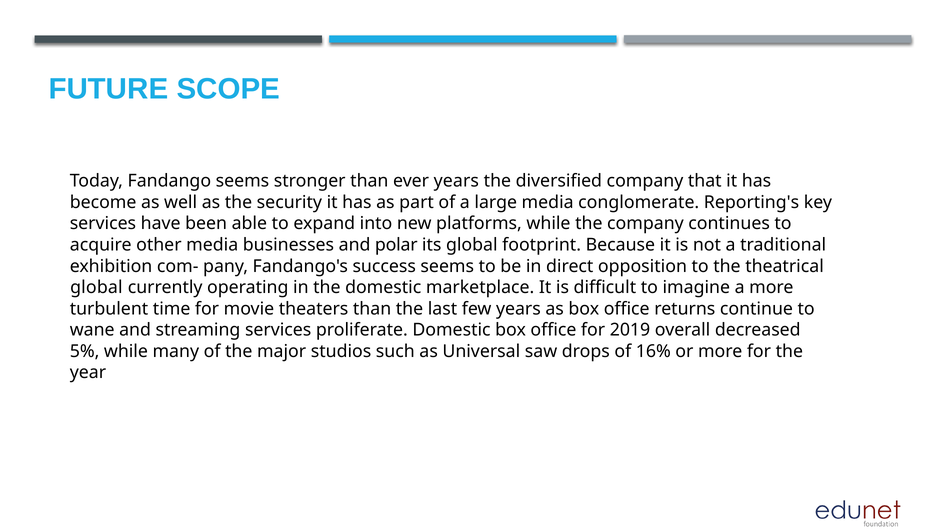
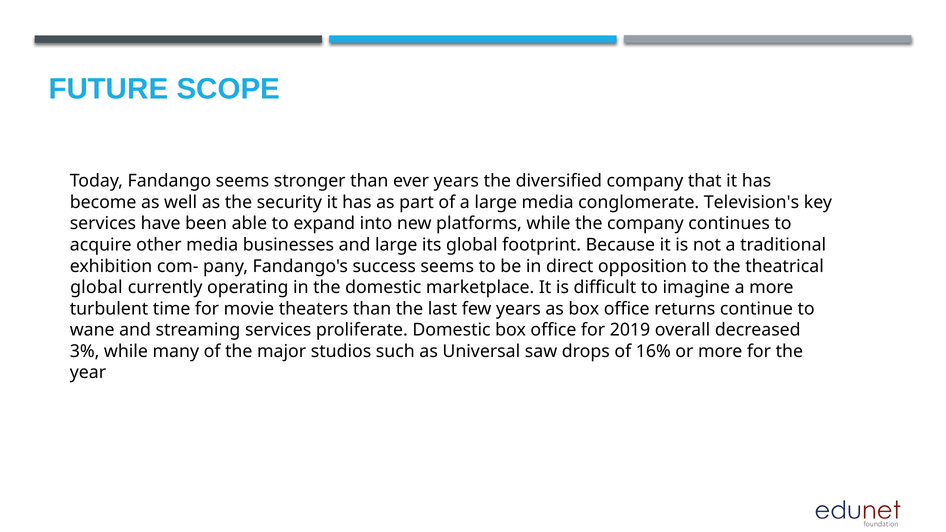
Reporting's: Reporting's -> Television's (752, 202)
and polar: polar -> large (396, 245)
5%: 5% -> 3% (85, 351)
